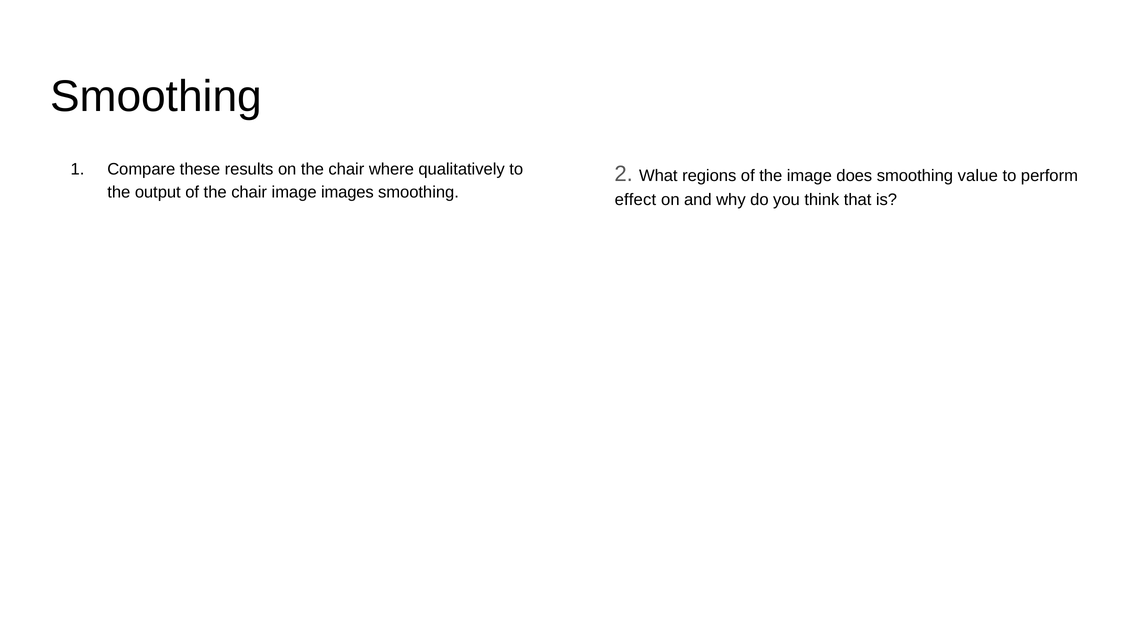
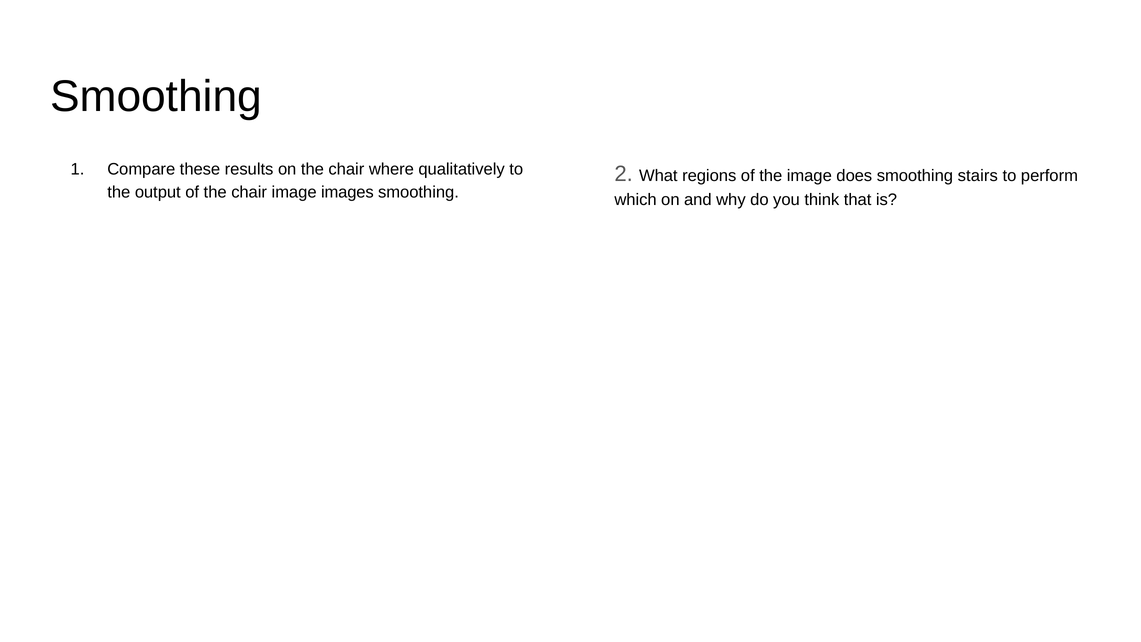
value: value -> stairs (978, 176)
effect: effect -> which (636, 200)
